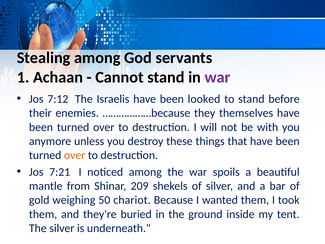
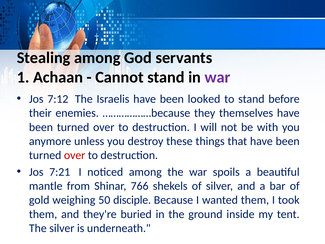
over colour: orange -> red (75, 155)
209: 209 -> 766 (140, 186)
chariot: chariot -> disciple (132, 200)
